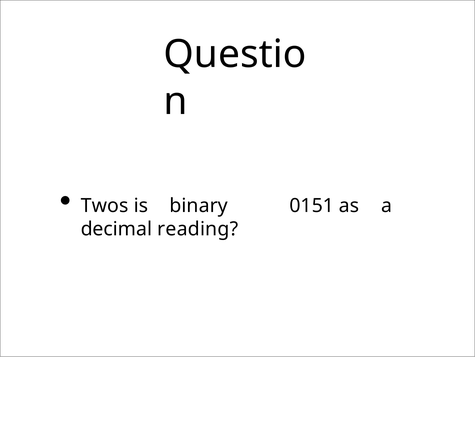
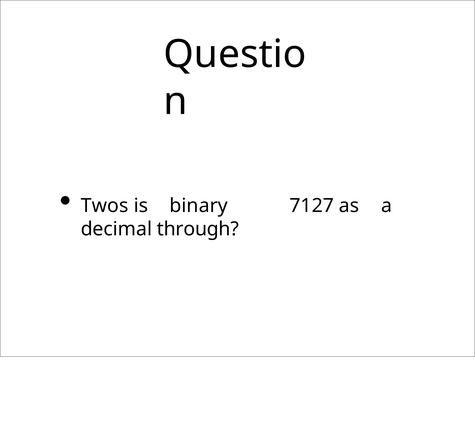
0151: 0151 -> 7127 (312, 206)
reading: reading -> through (198, 229)
